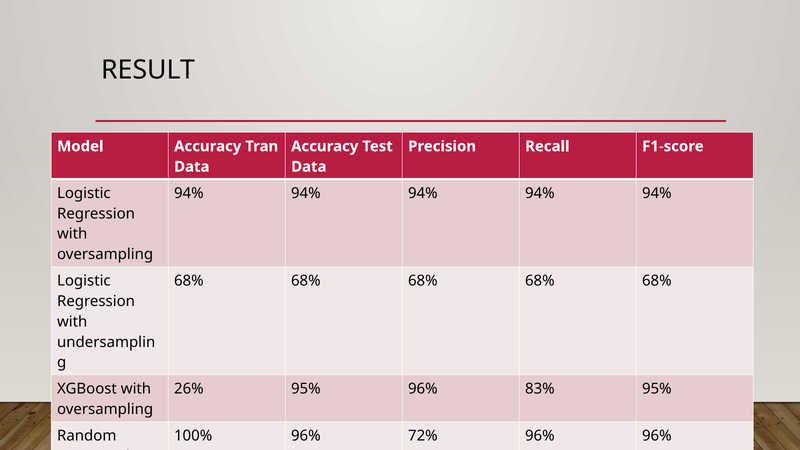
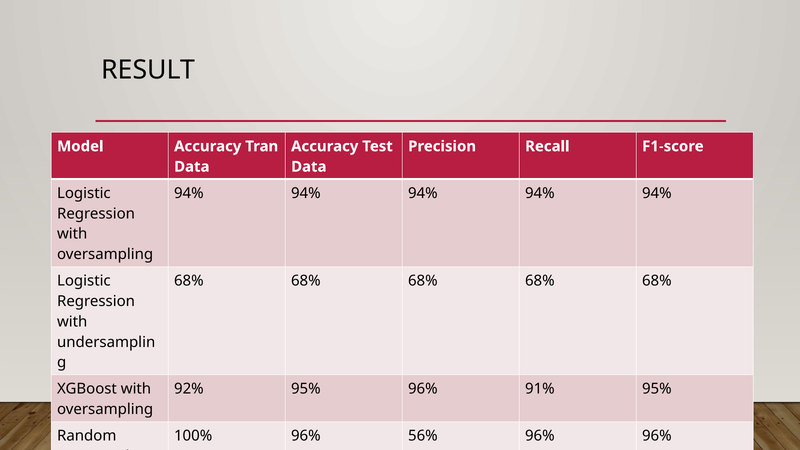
26%: 26% -> 92% (189, 389)
83%: 83% -> 91% (540, 389)
72%: 72% -> 56% (423, 436)
